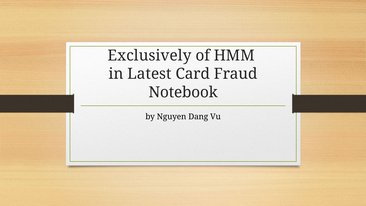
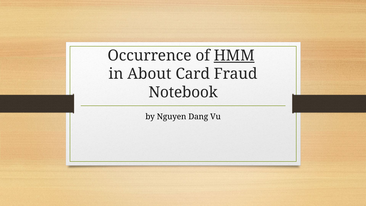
Exclusively: Exclusively -> Occurrence (150, 56)
HMM underline: none -> present (234, 56)
Latest: Latest -> About (149, 74)
